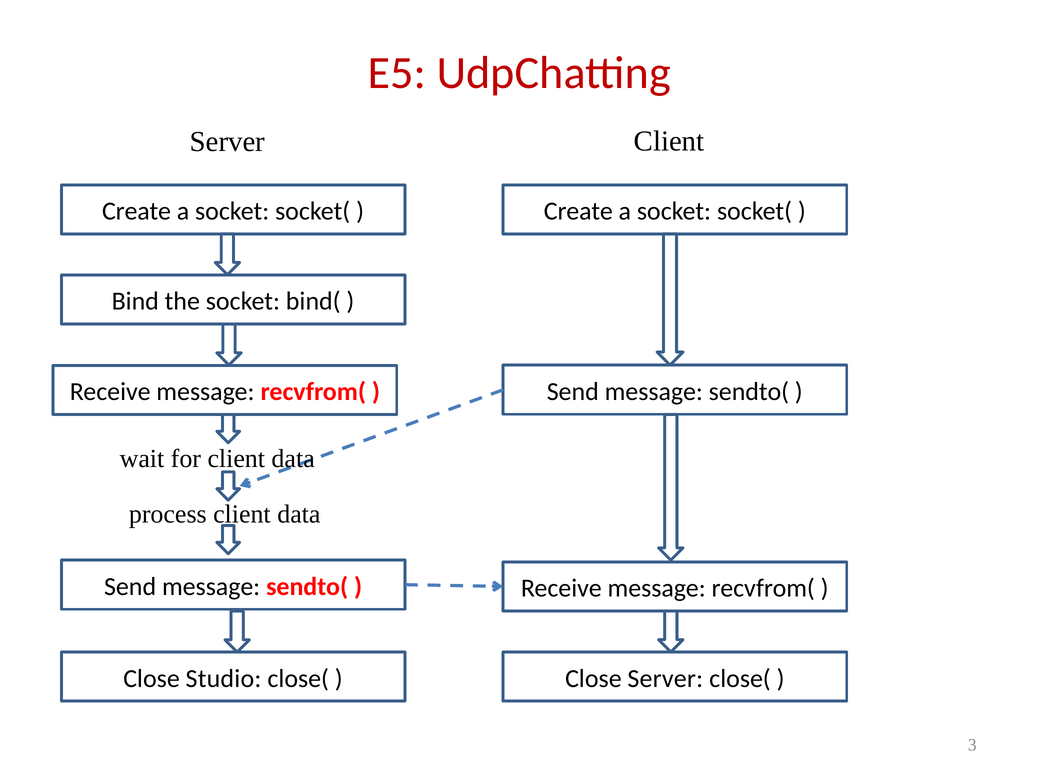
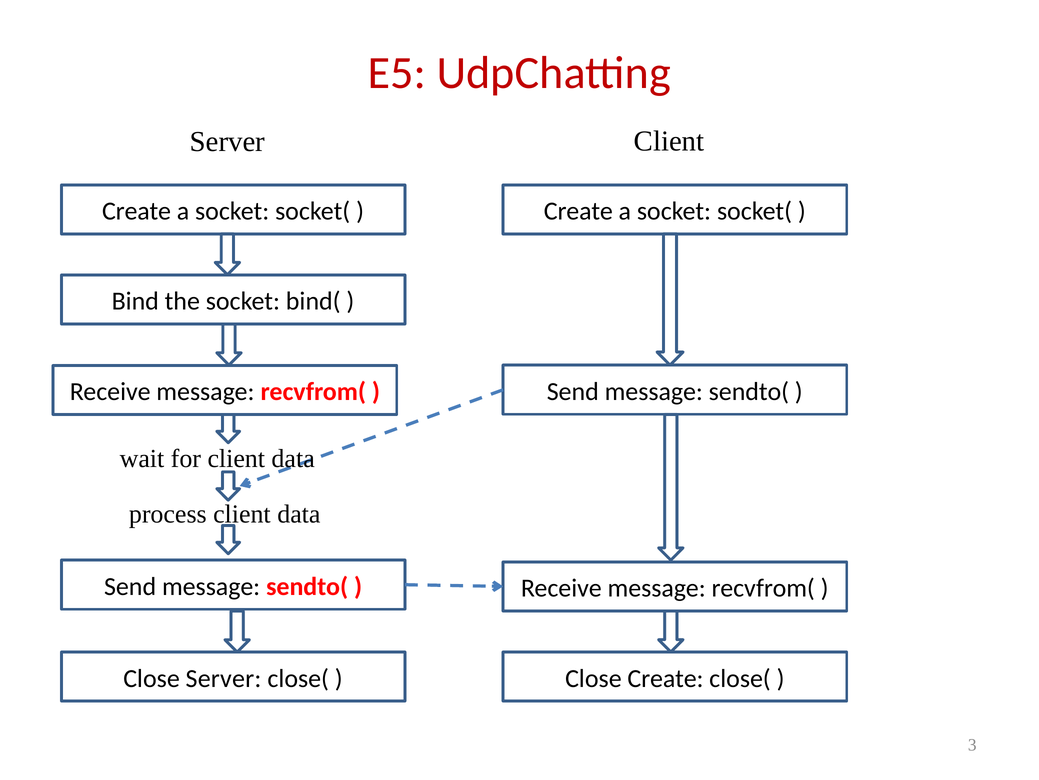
Close Studio: Studio -> Server (223, 678)
Close Server: Server -> Create (665, 678)
